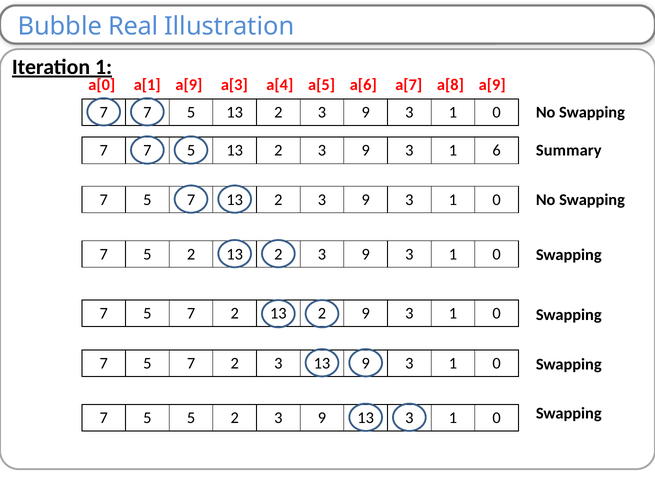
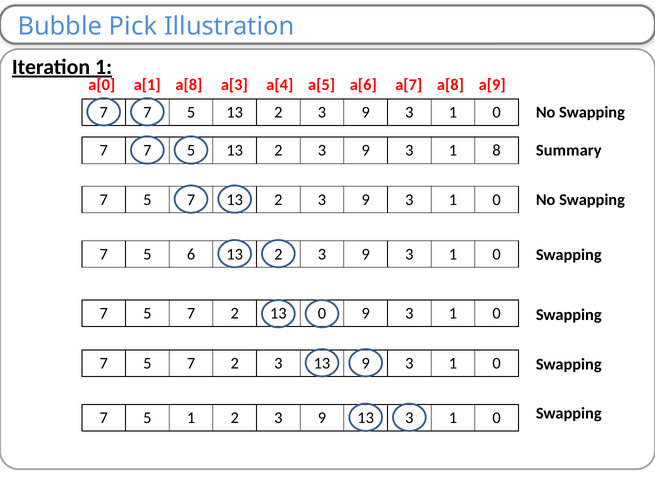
Real: Real -> Pick (133, 26)
a[1 a[9: a[9 -> a[8 (189, 85)
6: 6 -> 8 (497, 151)
7 5 2: 2 -> 6 (191, 254)
7 2 13 2: 2 -> 0 (322, 314)
5 5: 5 -> 1 (191, 418)
